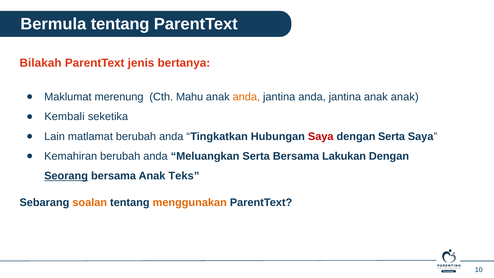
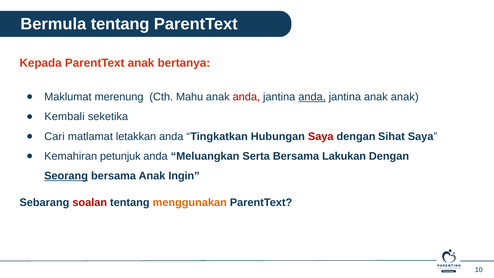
Bilakah: Bilakah -> Kepada (41, 63)
ParentText jenis: jenis -> anak (141, 63)
anda colour: orange -> red (246, 97)
anda underline: none -> present (312, 97)
Lain: Lain -> Cari (54, 136)
matlamat berubah: berubah -> letakkan (136, 136)
dengan Serta: Serta -> Sihat (391, 136)
Kemahiran berubah: berubah -> petunjuk (120, 156)
Teks: Teks -> Ingin (184, 176)
soalan colour: orange -> red (90, 202)
